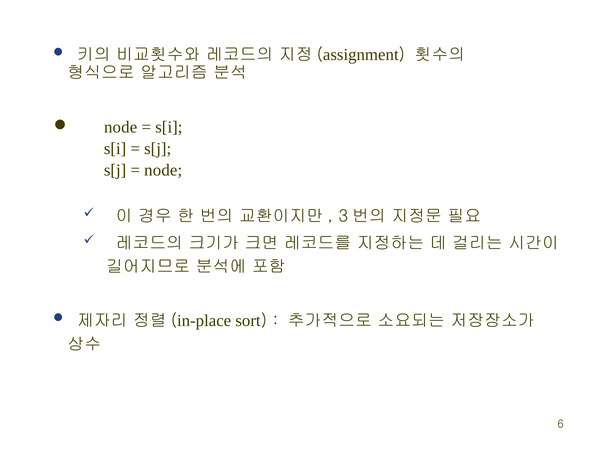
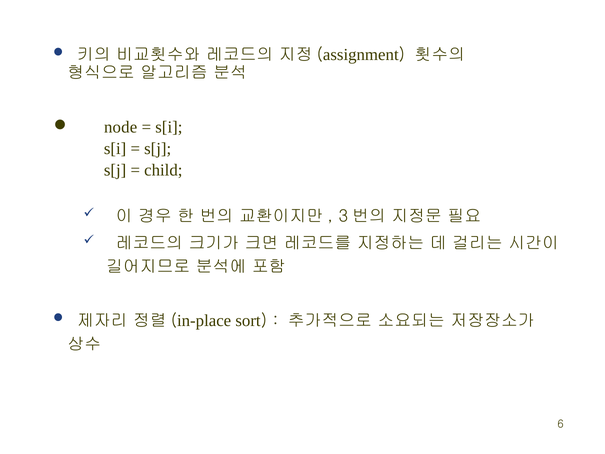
node: node -> child (163, 170)
